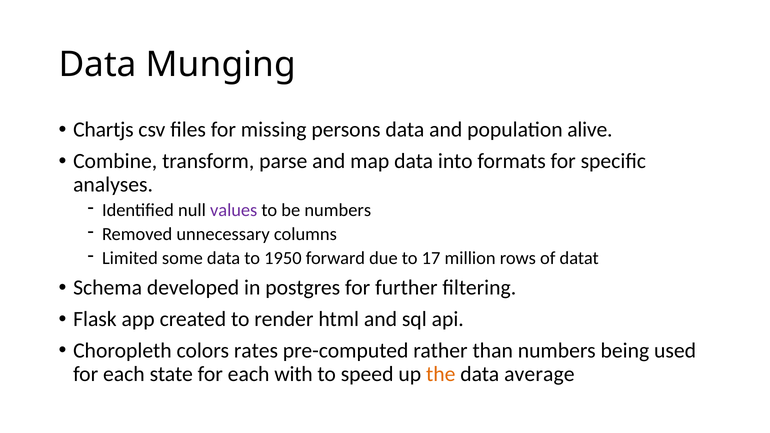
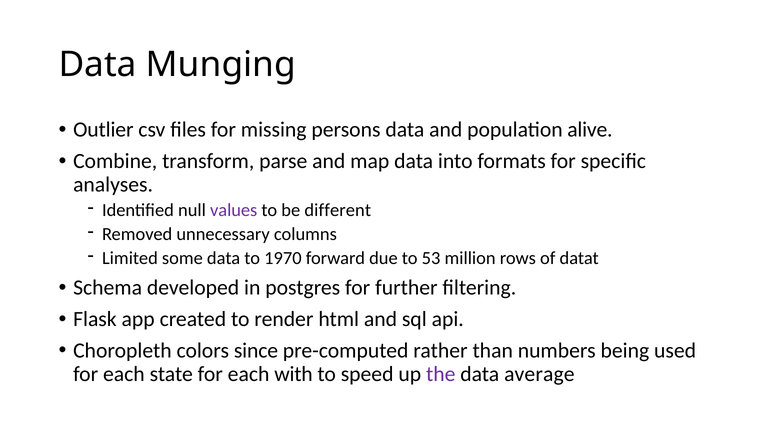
Chartjs: Chartjs -> Outlier (103, 130)
be numbers: numbers -> different (338, 210)
1950: 1950 -> 1970 (283, 258)
17: 17 -> 53 (431, 258)
rates: rates -> since (256, 351)
the colour: orange -> purple (441, 374)
